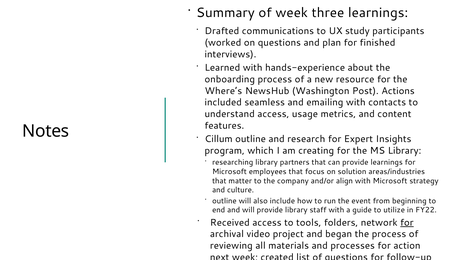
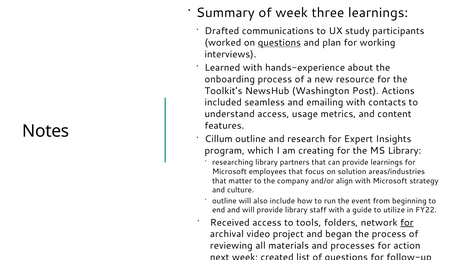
questions underline: none -> present (279, 43)
finished: finished -> working (378, 43)
Where’s: Where’s -> Toolkit’s (223, 91)
